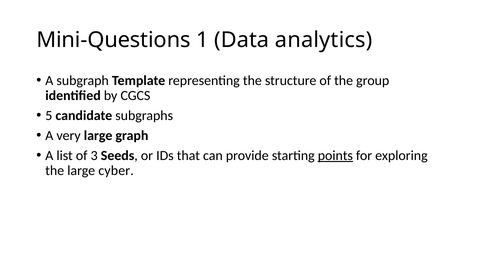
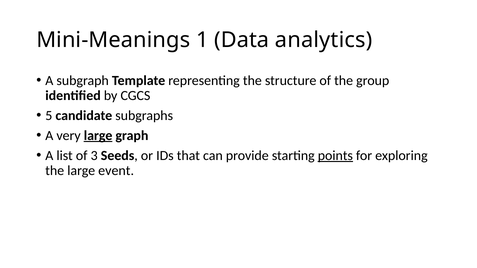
Mini-Questions: Mini-Questions -> Mini-Meanings (113, 40)
large underline: none -> present (98, 136)
cyber: cyber -> event (116, 171)
